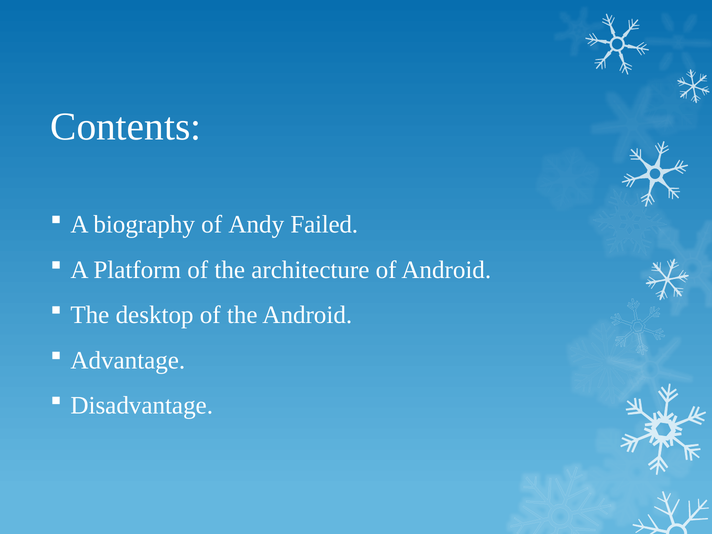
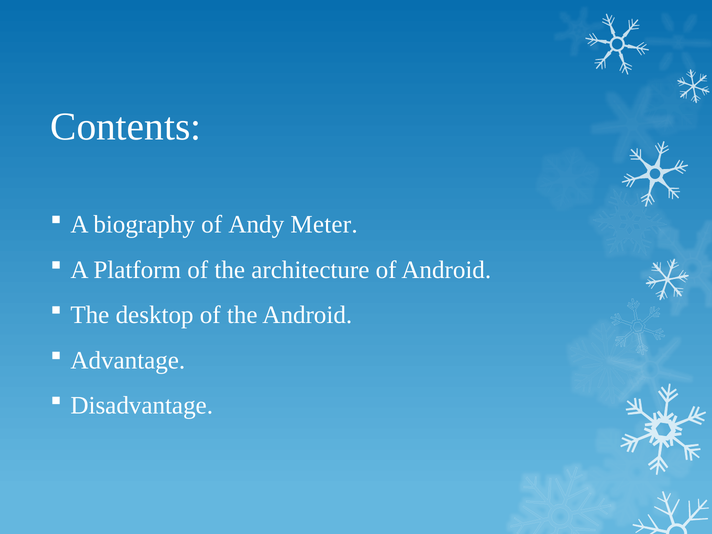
Failed: Failed -> Meter (324, 225)
